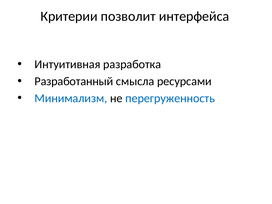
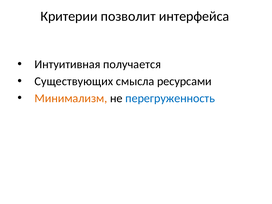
разработка: разработка -> получается (132, 64)
Разработанный: Разработанный -> Существующих (74, 81)
Минимализм colour: blue -> orange (71, 98)
